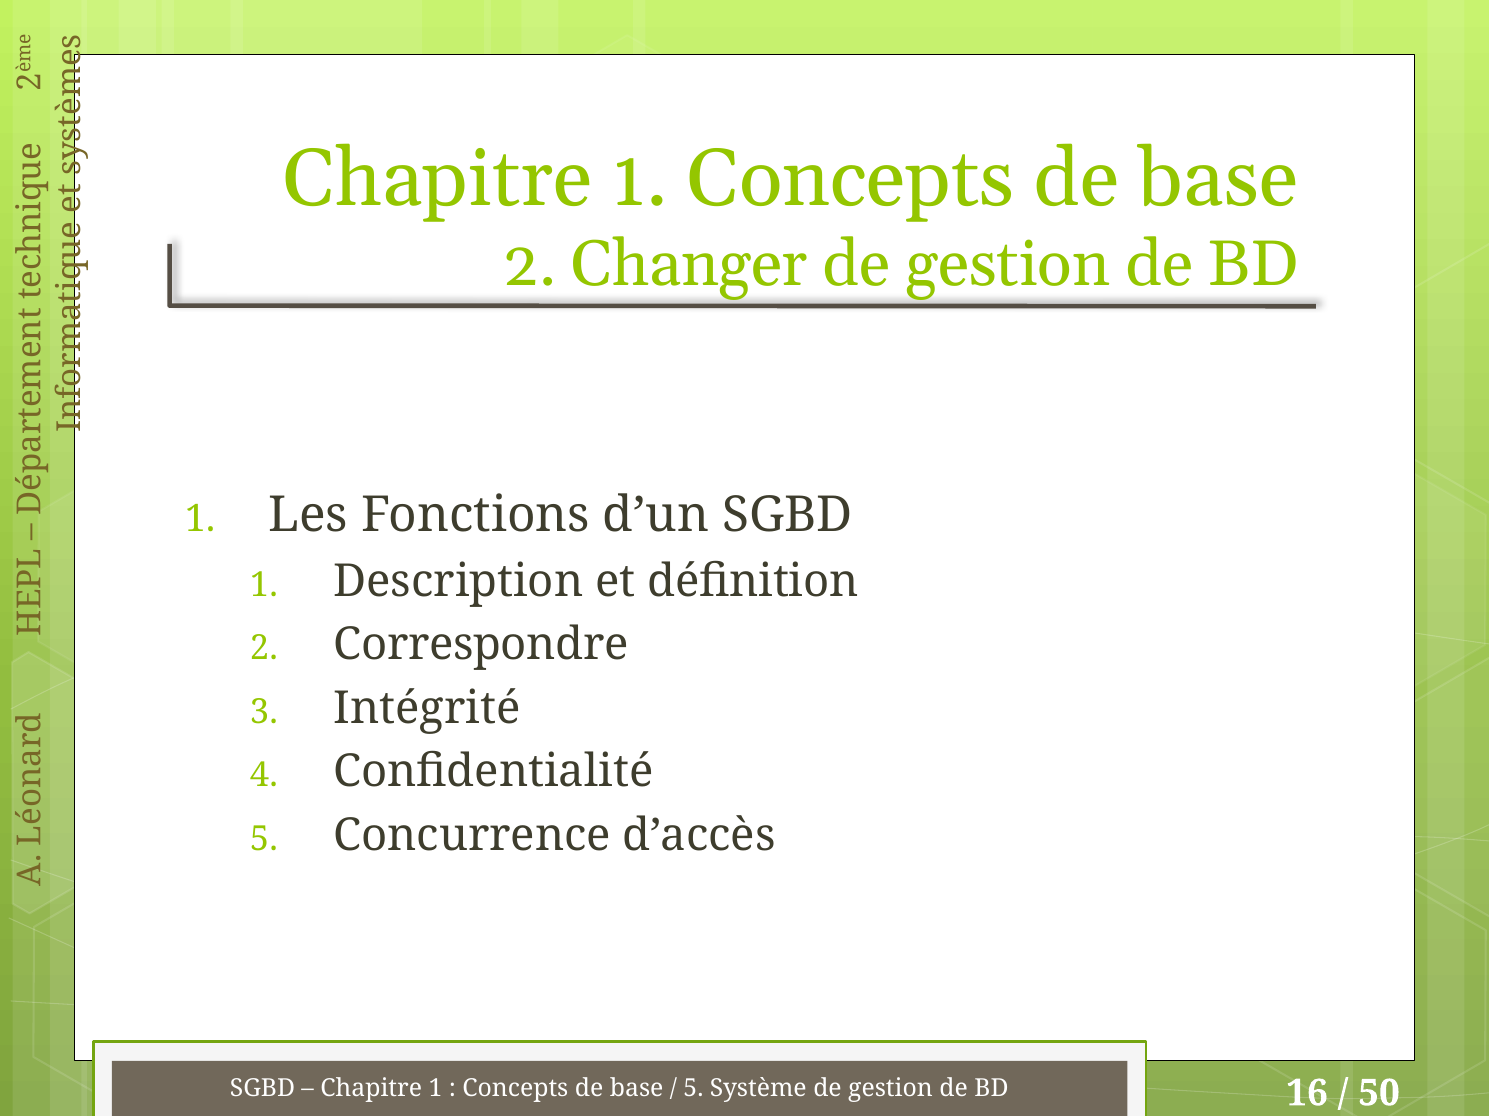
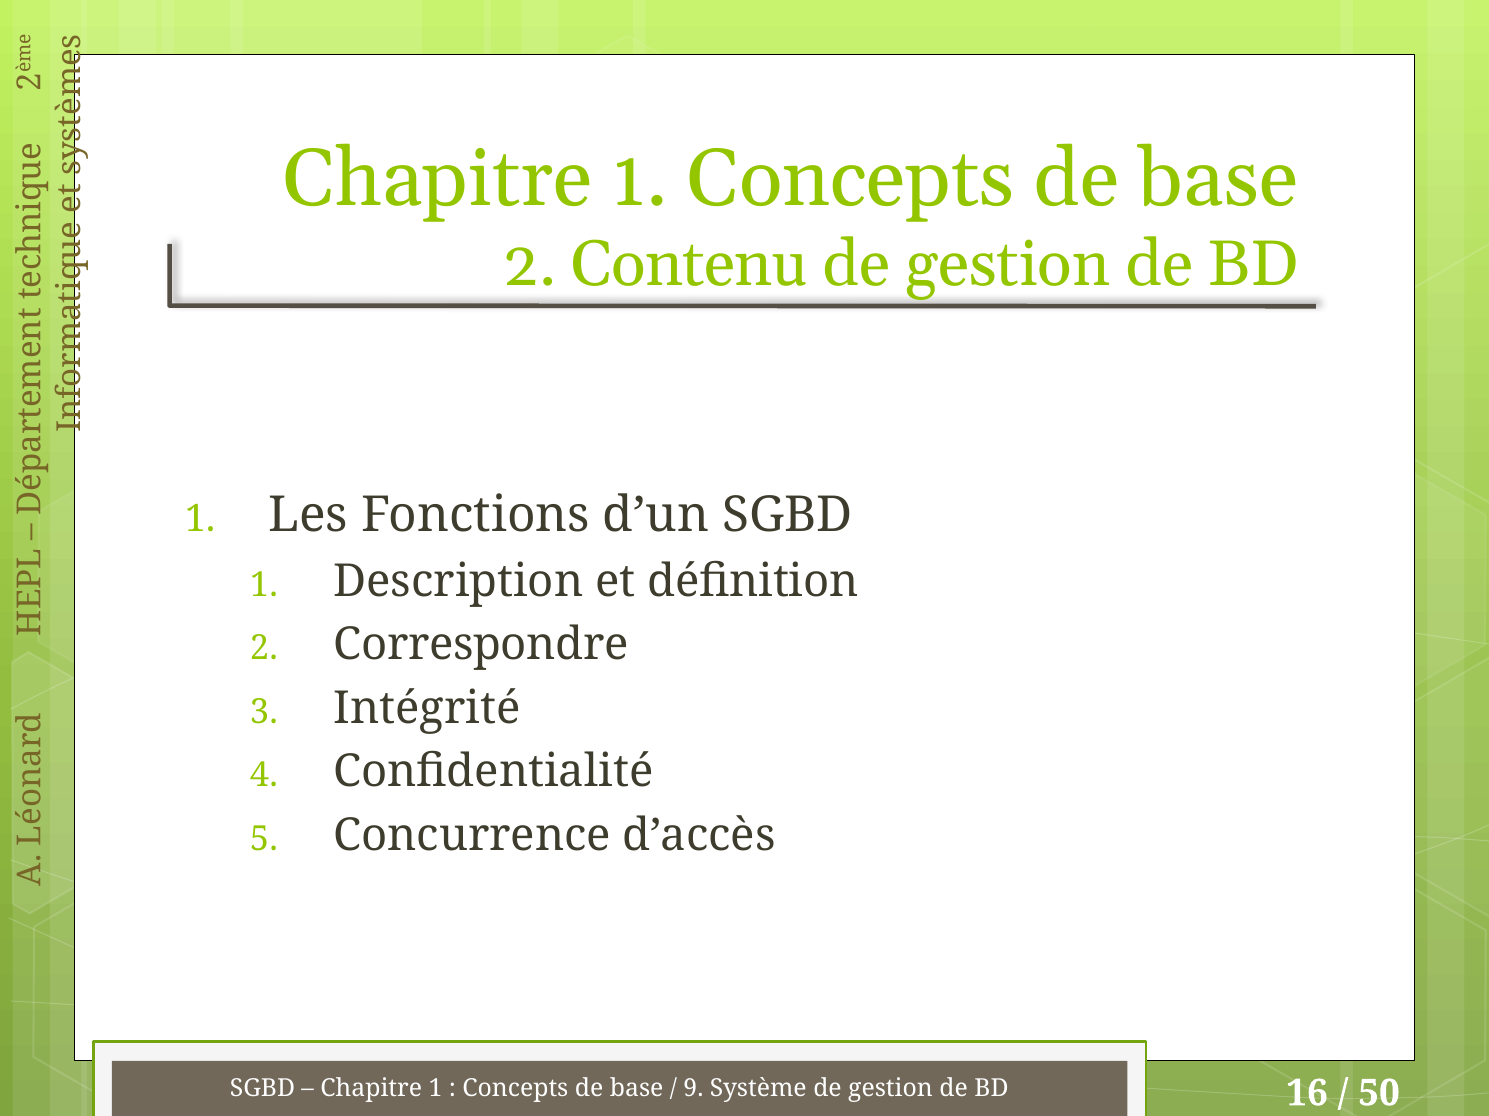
Changer: Changer -> Contenu (690, 264)
5: 5 -> 9 (693, 1089)
